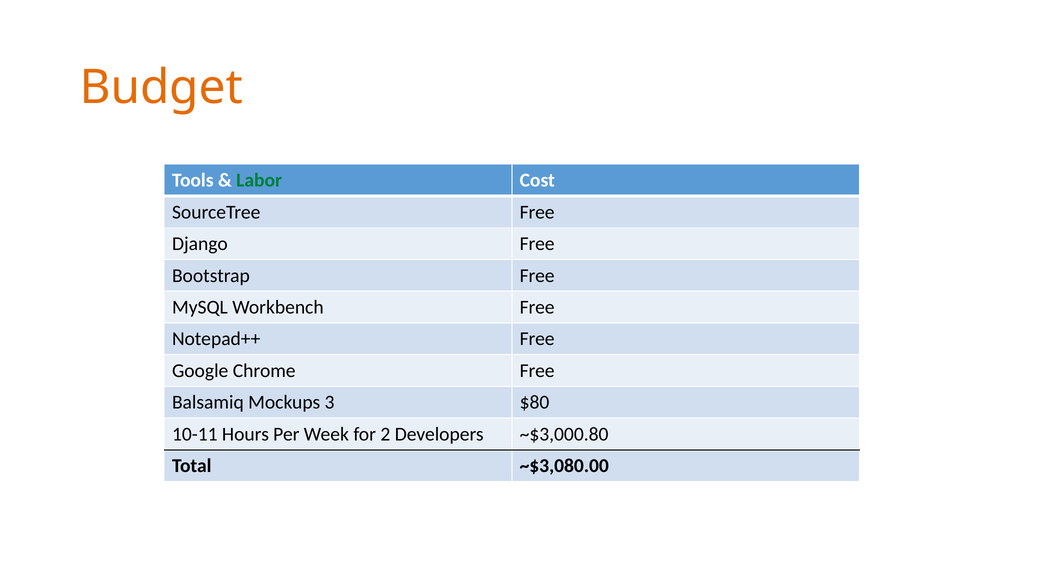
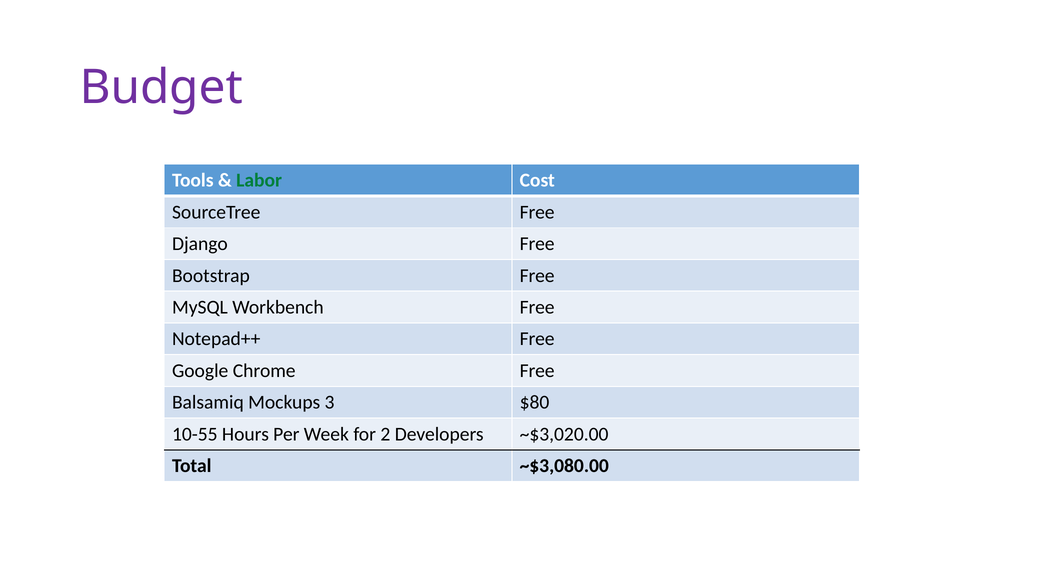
Budget colour: orange -> purple (161, 88)
10-11: 10-11 -> 10-55 (195, 434)
~$3,000.80: ~$3,000.80 -> ~$3,020.00 (564, 434)
